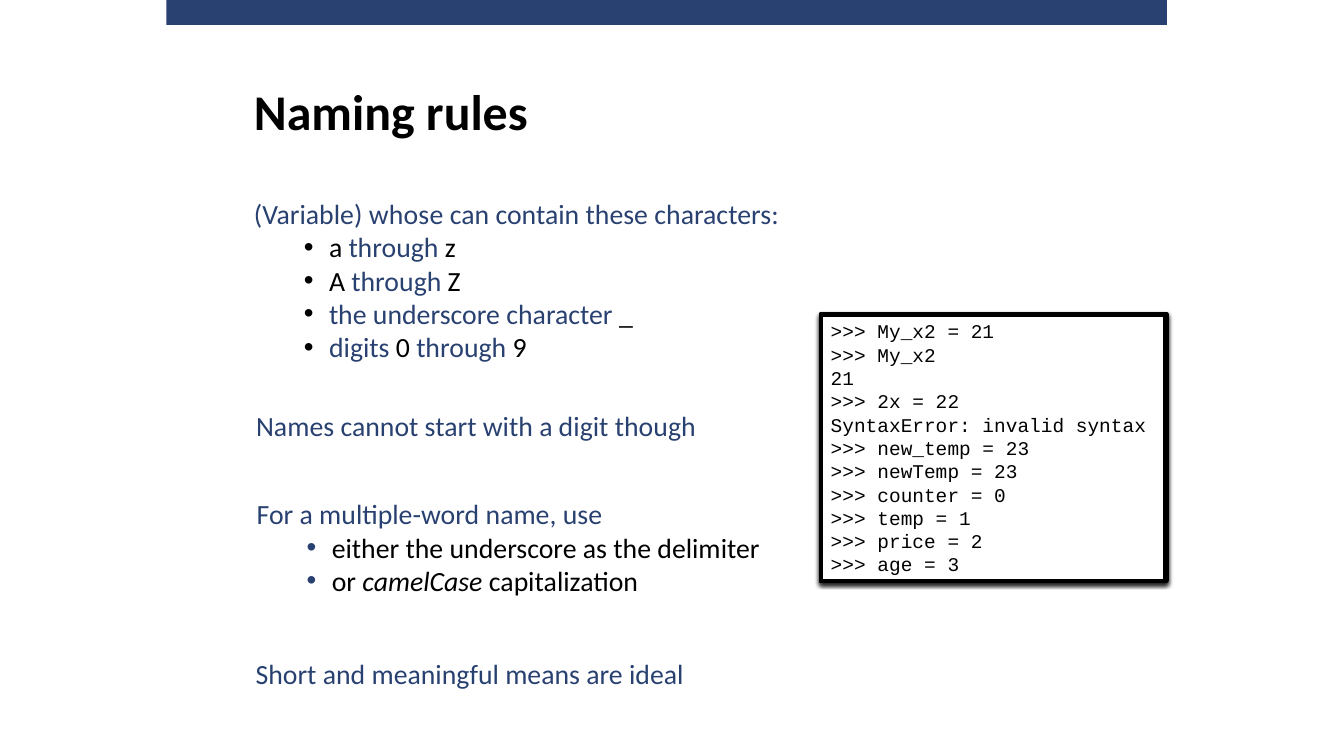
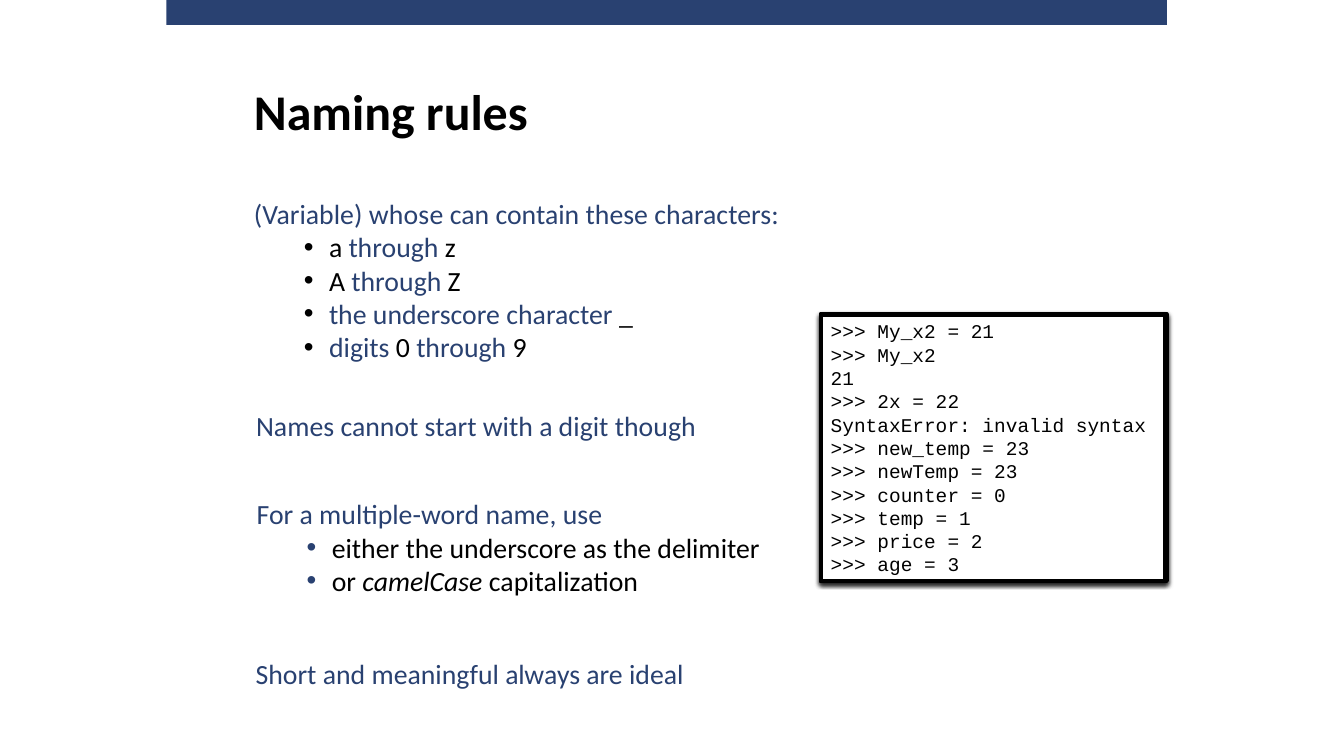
means: means -> always (543, 676)
